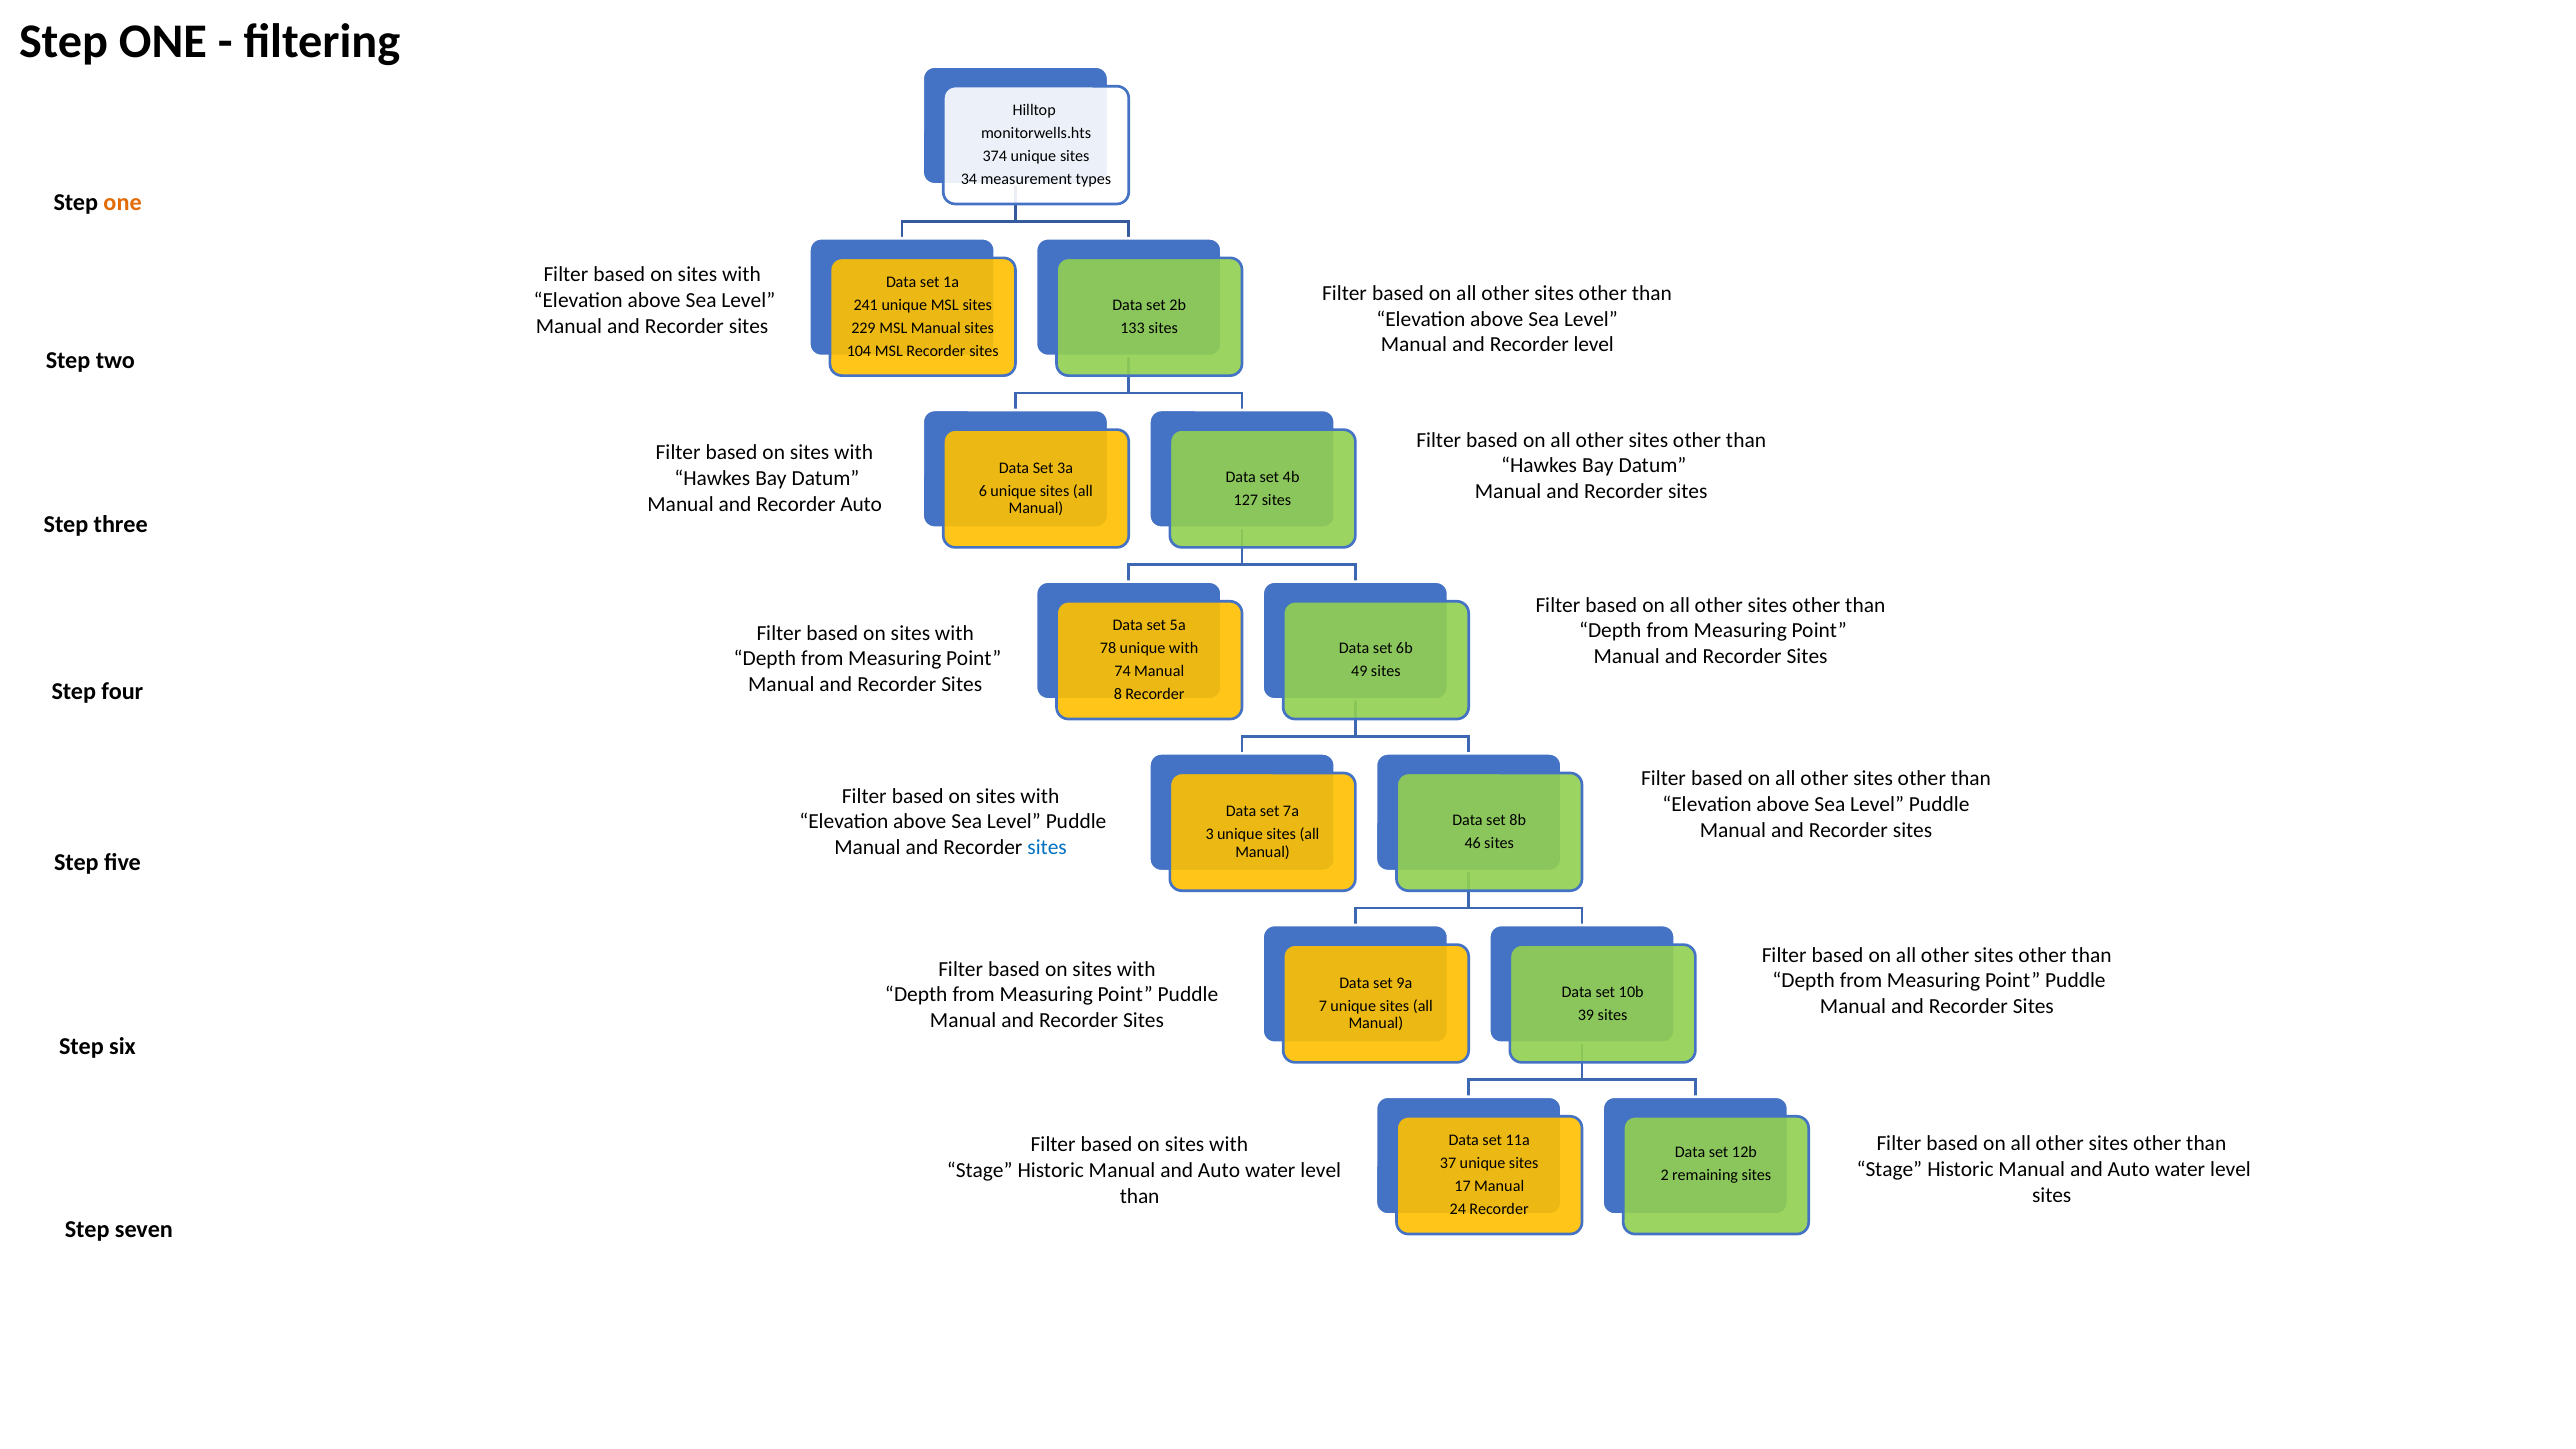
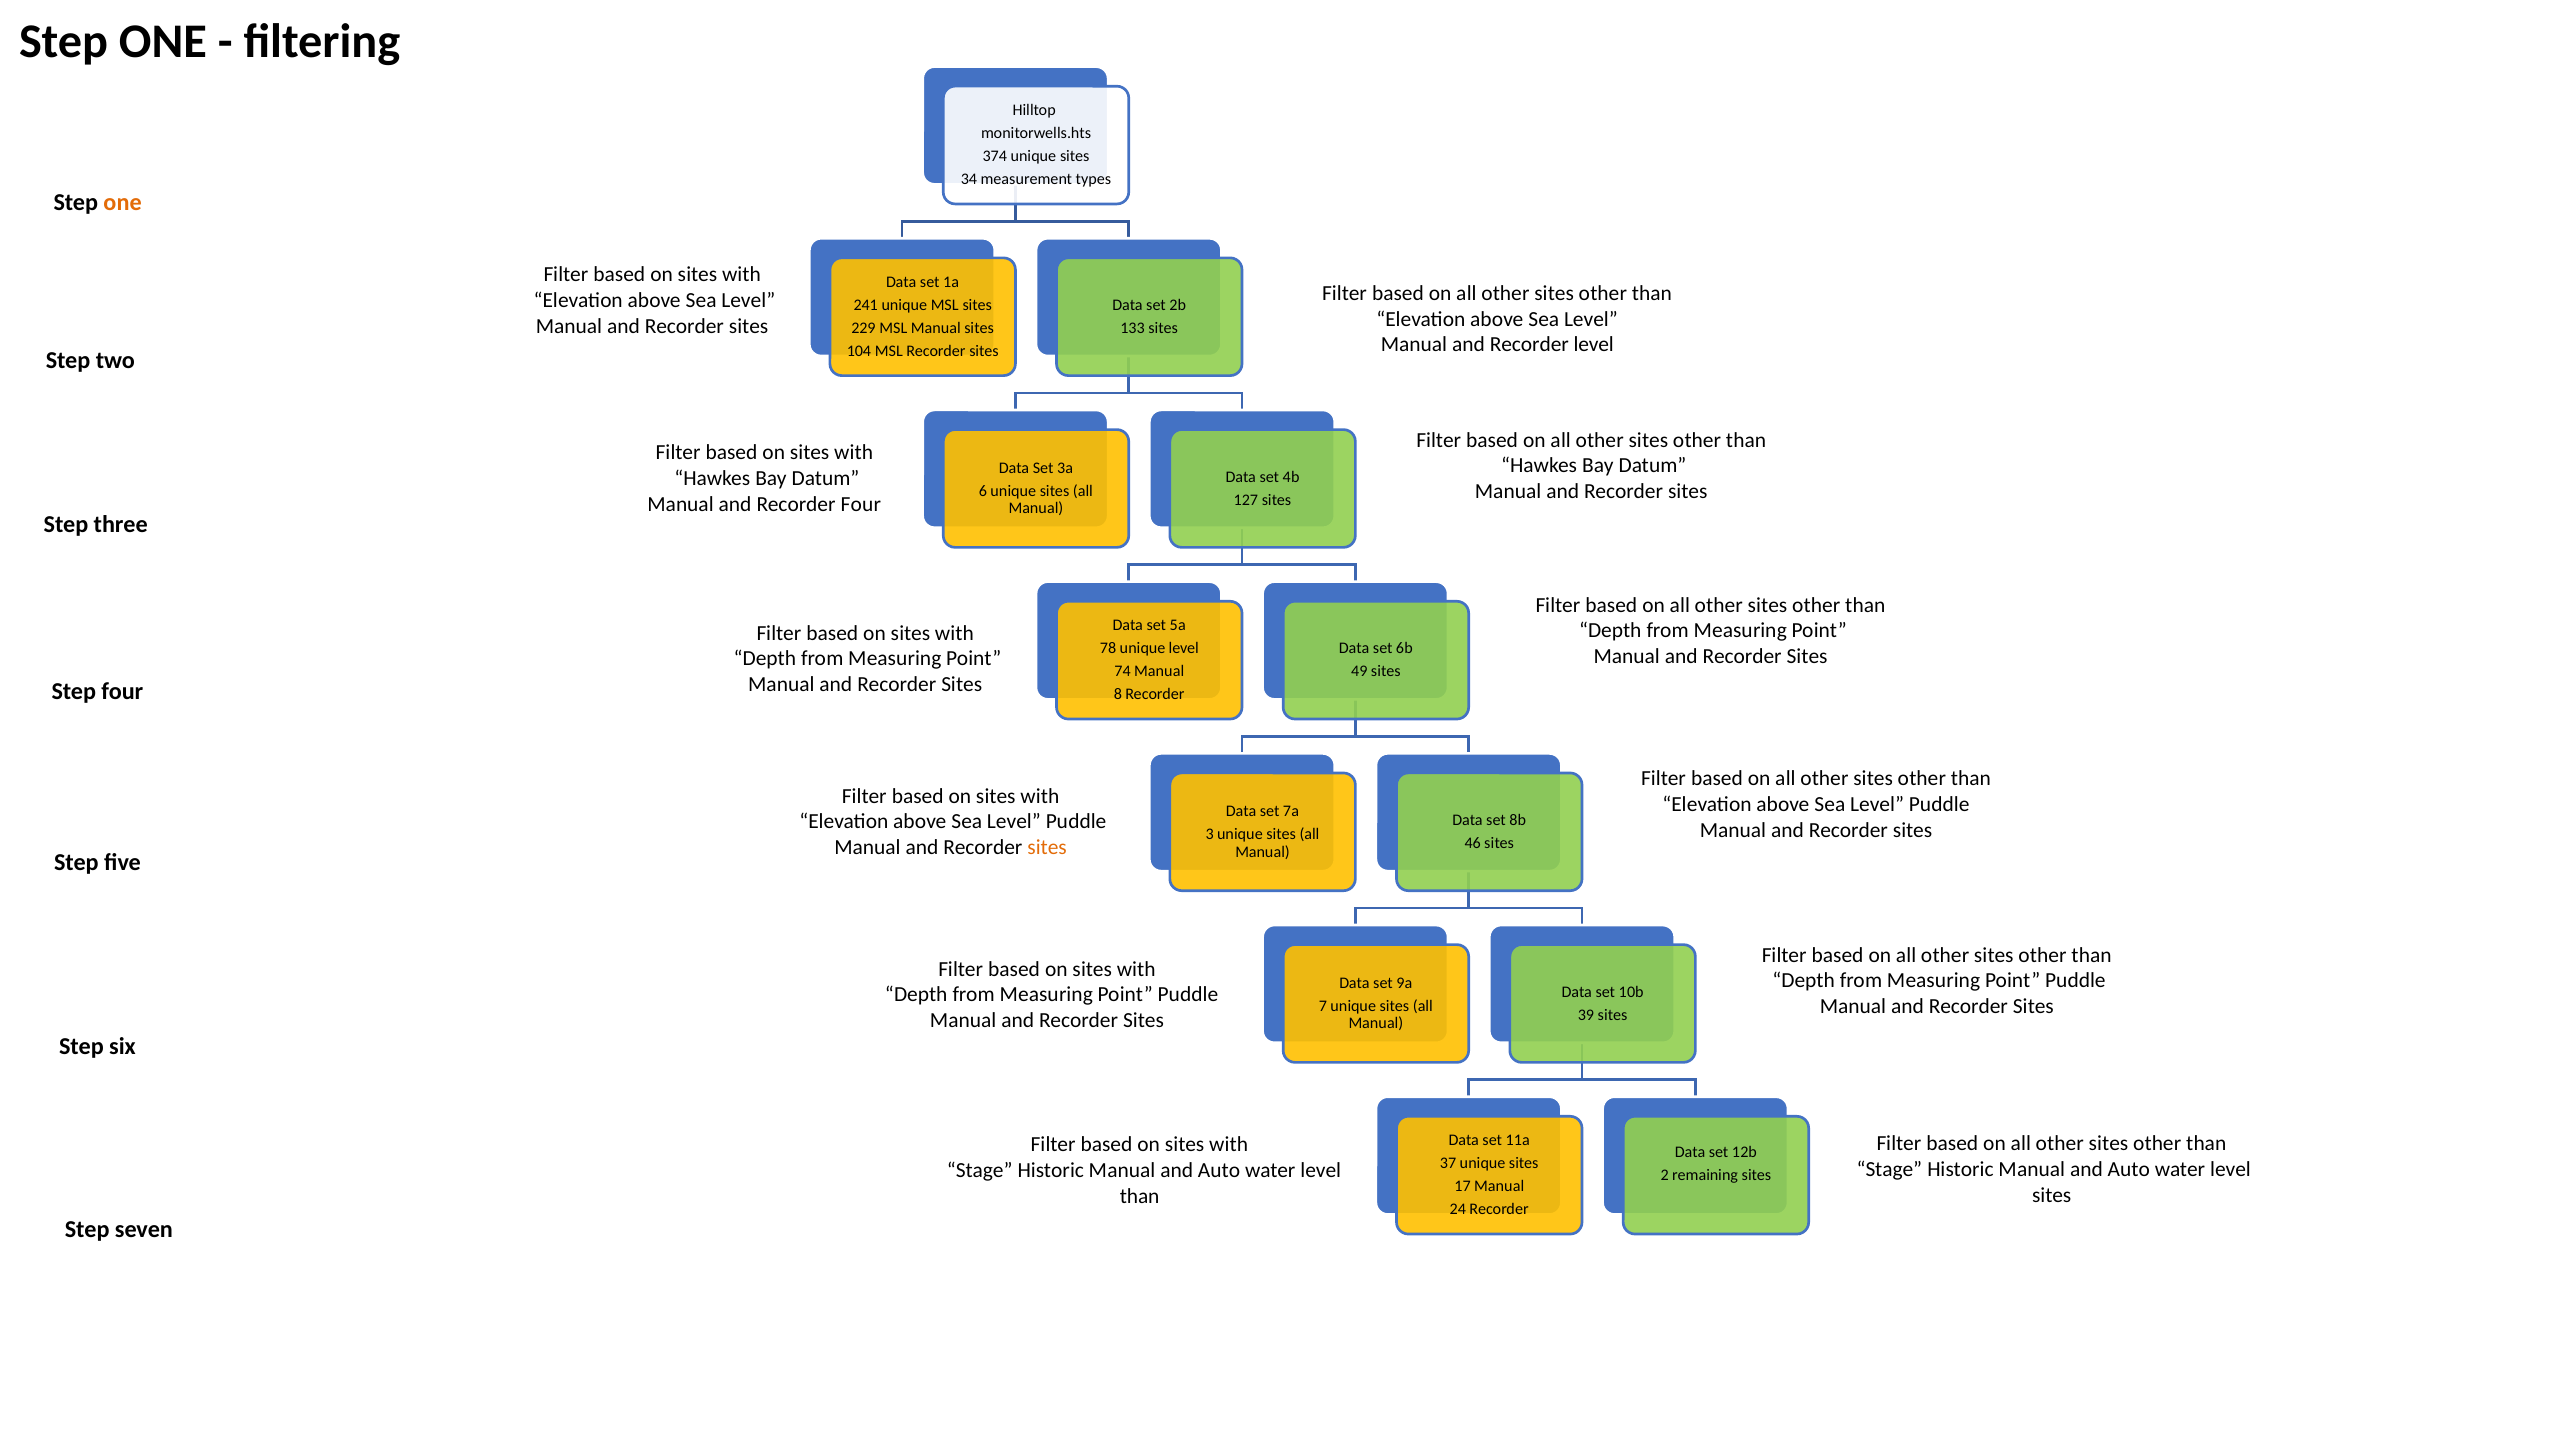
Recorder Auto: Auto -> Four (861, 504)
with: with -> level (1184, 648)
sites colour: blue -> orange (1047, 848)
